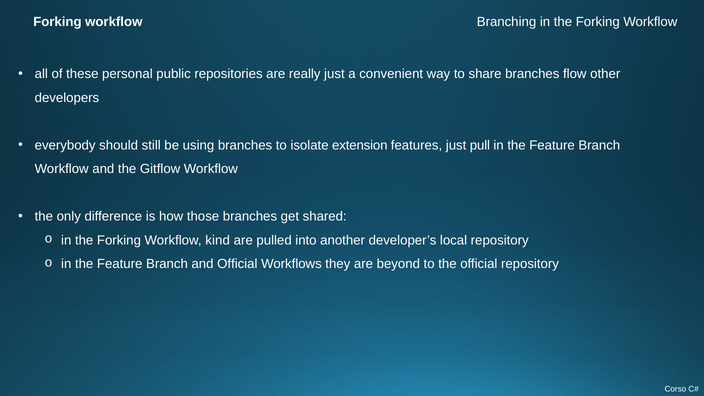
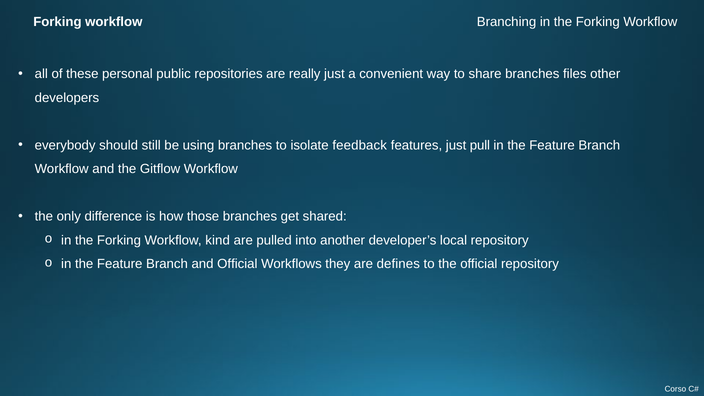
flow: flow -> files (575, 74)
extension: extension -> feedback (360, 145)
beyond: beyond -> defines (398, 264)
